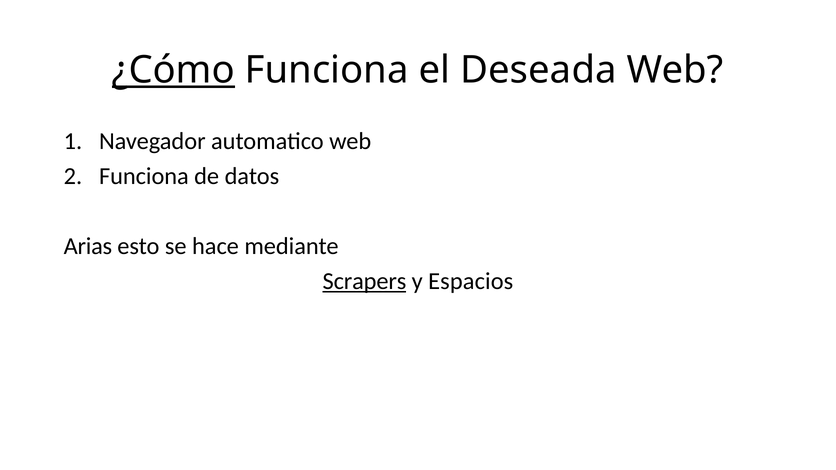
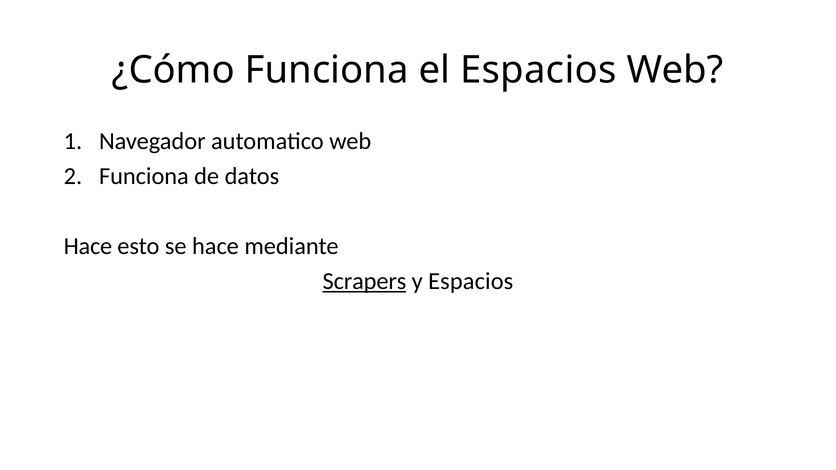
¿Cómo underline: present -> none (173, 70)
el Deseada: Deseada -> Espacios (538, 70)
Arias: Arias -> Hace (88, 246)
